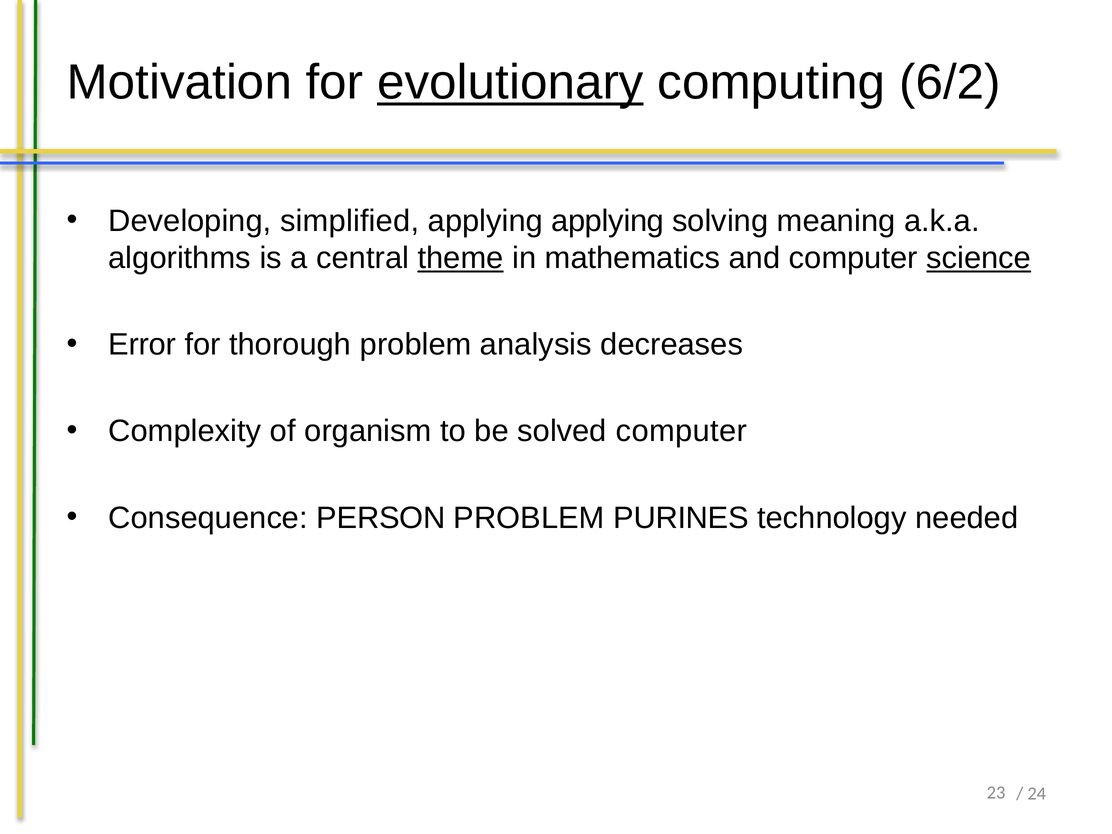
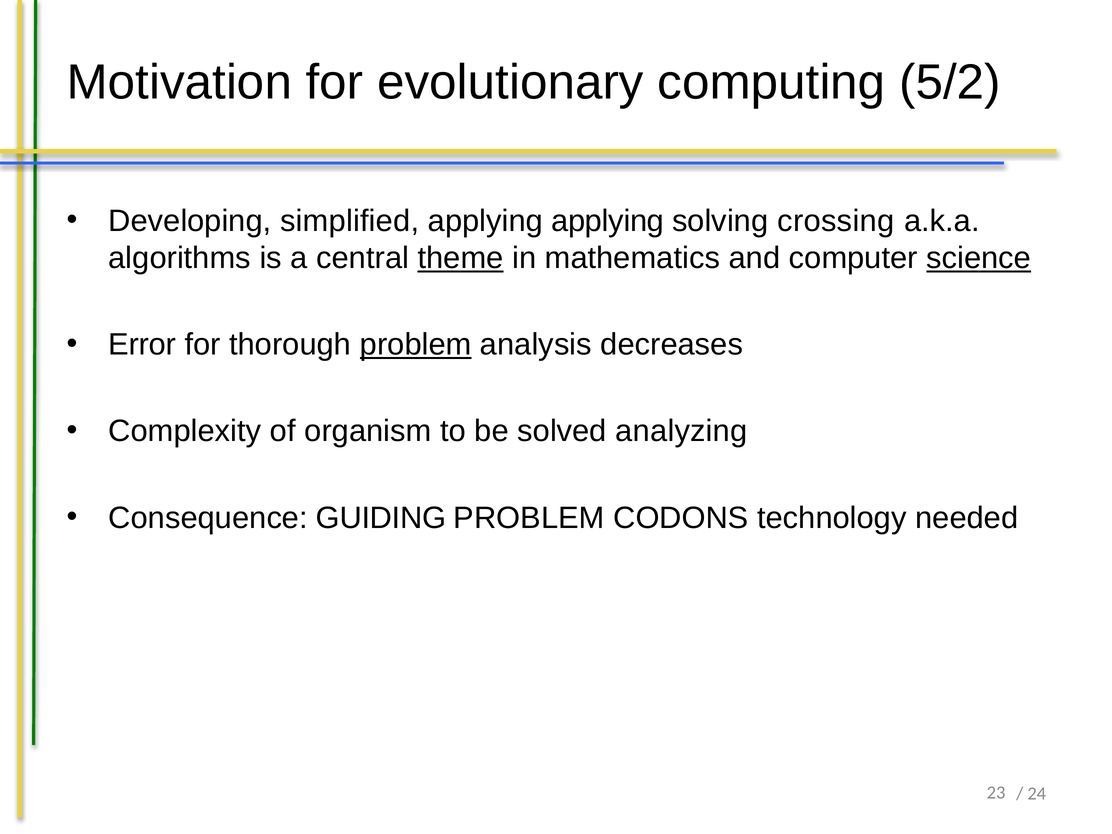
evolutionary underline: present -> none (510, 83)
6/2: 6/2 -> 5/2 (950, 83)
meaning: meaning -> crossing (836, 221)
problem underline: none -> present (416, 345)
solved computer: computer -> analyzing (681, 431)
PERSON: PERSON -> GUIDING (381, 518)
PURINES: PURINES -> CODONS (681, 518)
